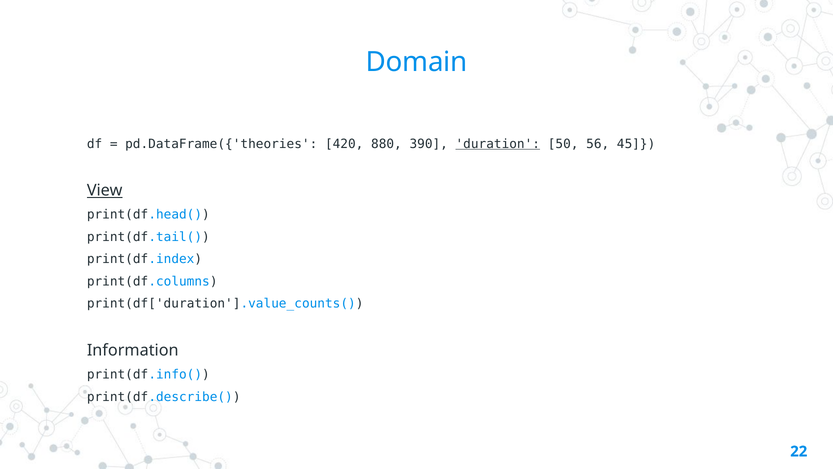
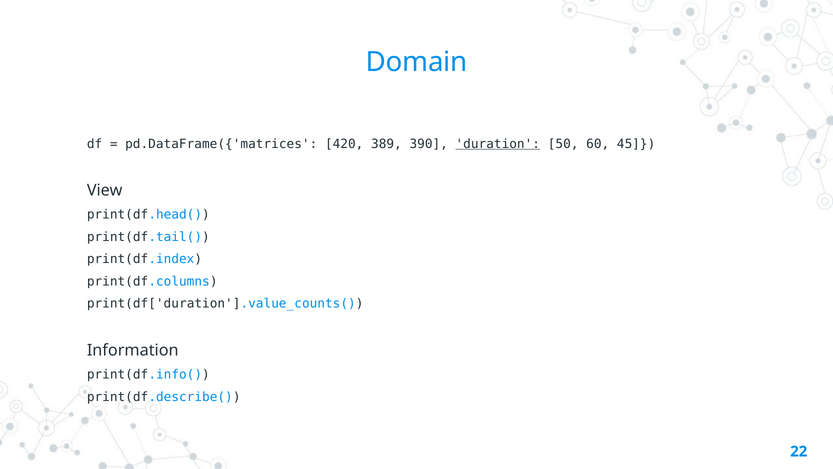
pd.DataFrame({'theories: pd.DataFrame({'theories -> pd.DataFrame({'matrices (221, 144)
880: 880 -> 389 (386, 144)
56: 56 -> 60 (598, 144)
View underline: present -> none (105, 190)
